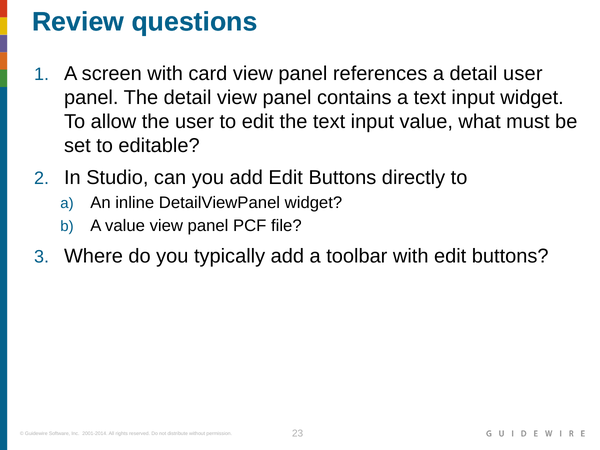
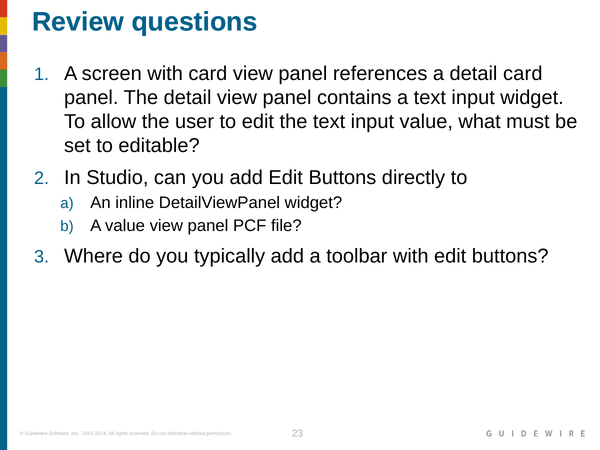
detail user: user -> card (523, 73)
